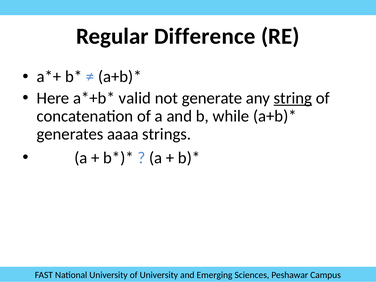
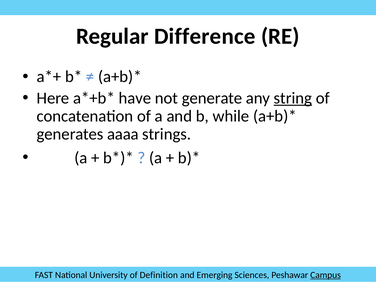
valid: valid -> have (135, 98)
of University: University -> Definition (159, 275)
Campus underline: none -> present (326, 275)
